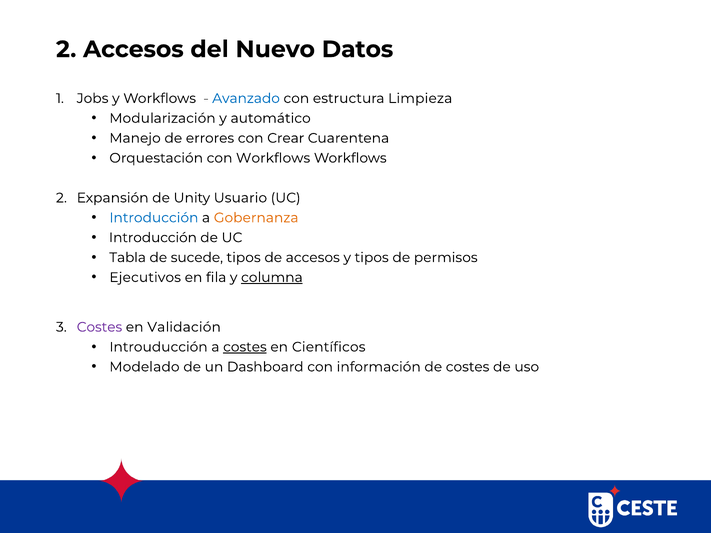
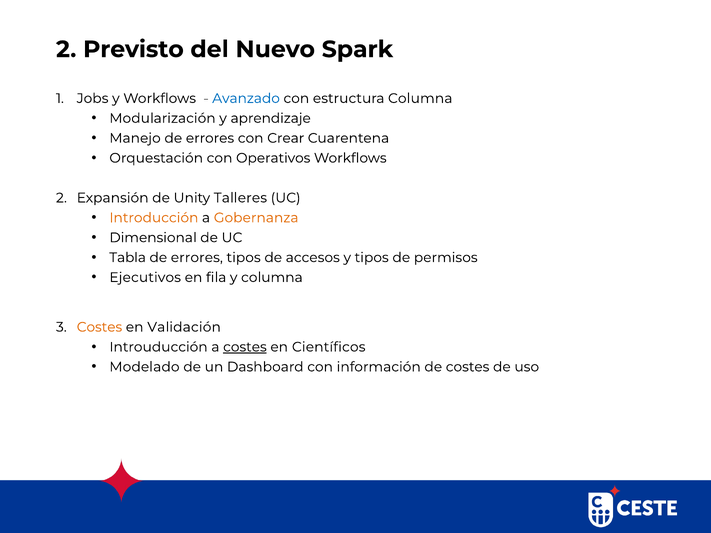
2 Accesos: Accesos -> Previsto (133, 49)
Datos: Datos -> Spark (357, 49)
estructura Limpieza: Limpieza -> Columna (420, 98)
automático: automático -> aprendizaje (271, 118)
con Workflows: Workflows -> Operativos (273, 158)
Usuario: Usuario -> Talleres (240, 198)
Introducción colour: blue -> orange (154, 218)
Introducción: Introducción -> Dimensional (153, 238)
sucede: sucede -> errores (197, 258)
columna underline: present -> none (272, 278)
Costes colour: purple -> orange (99, 327)
